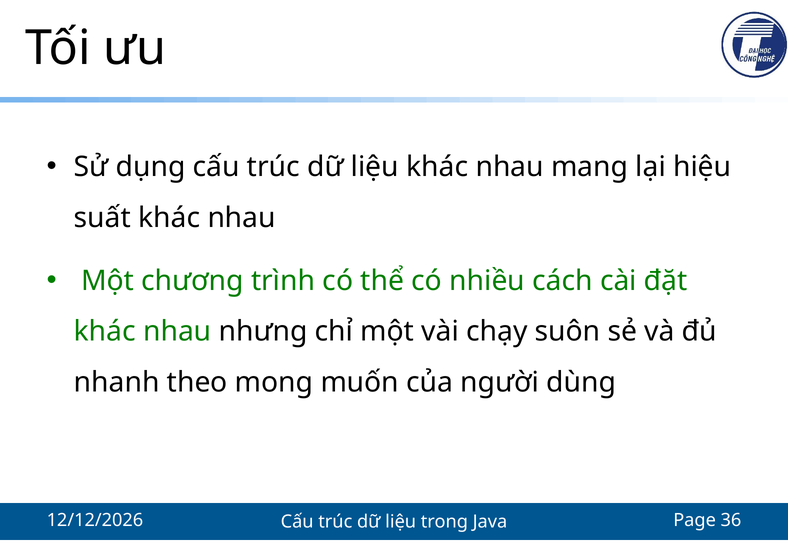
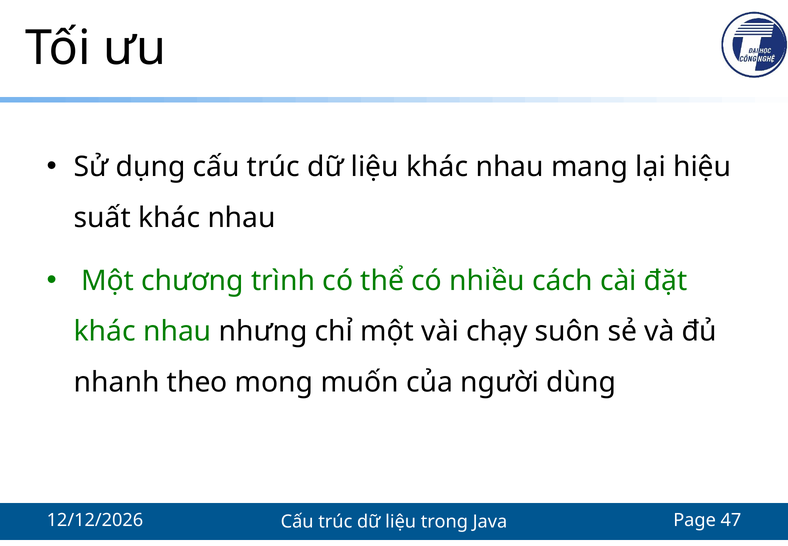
36: 36 -> 47 (731, 520)
